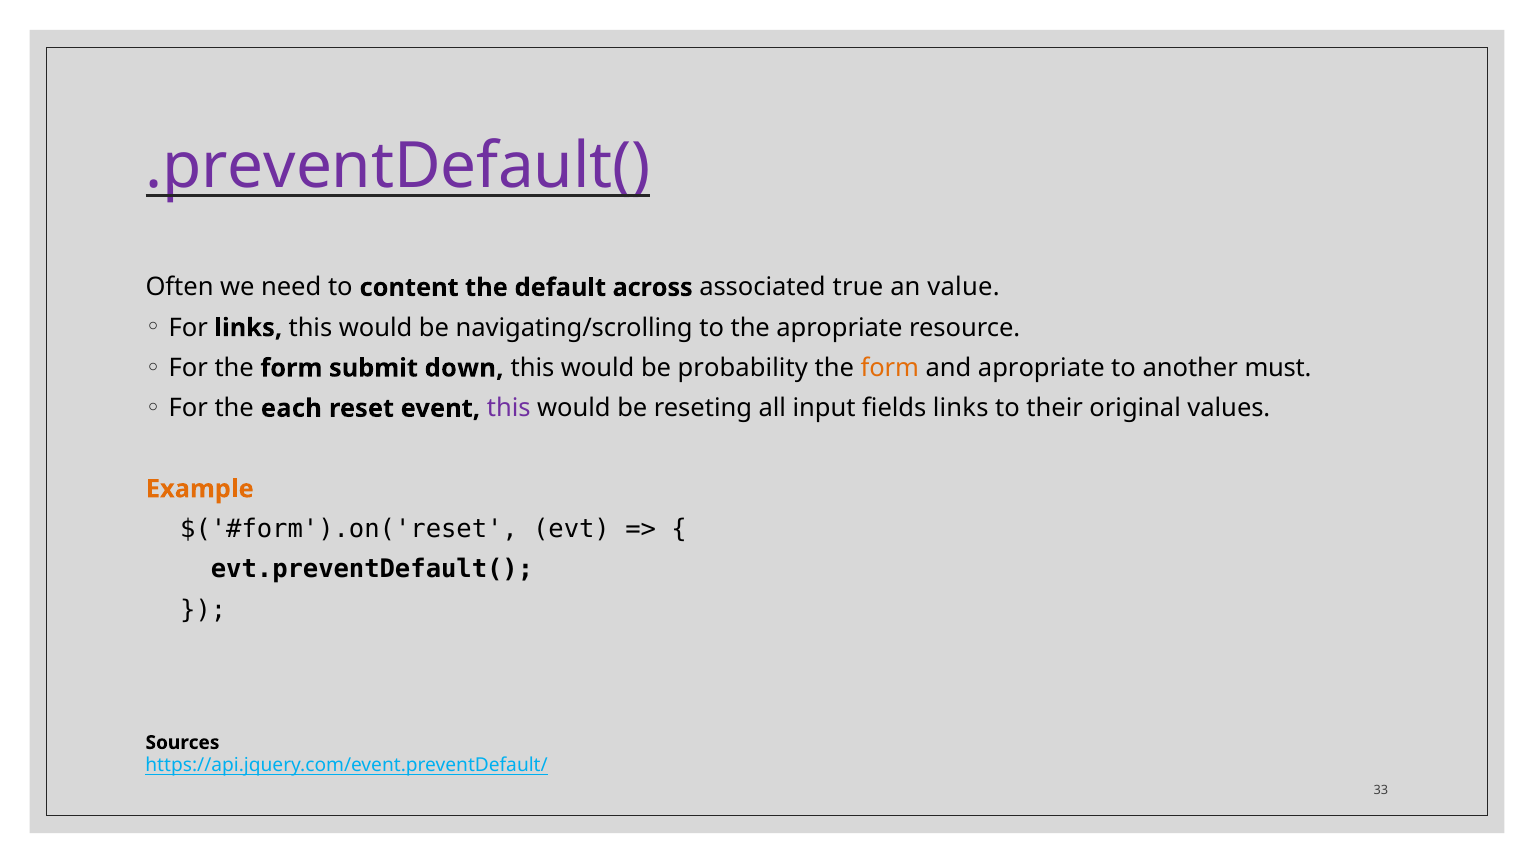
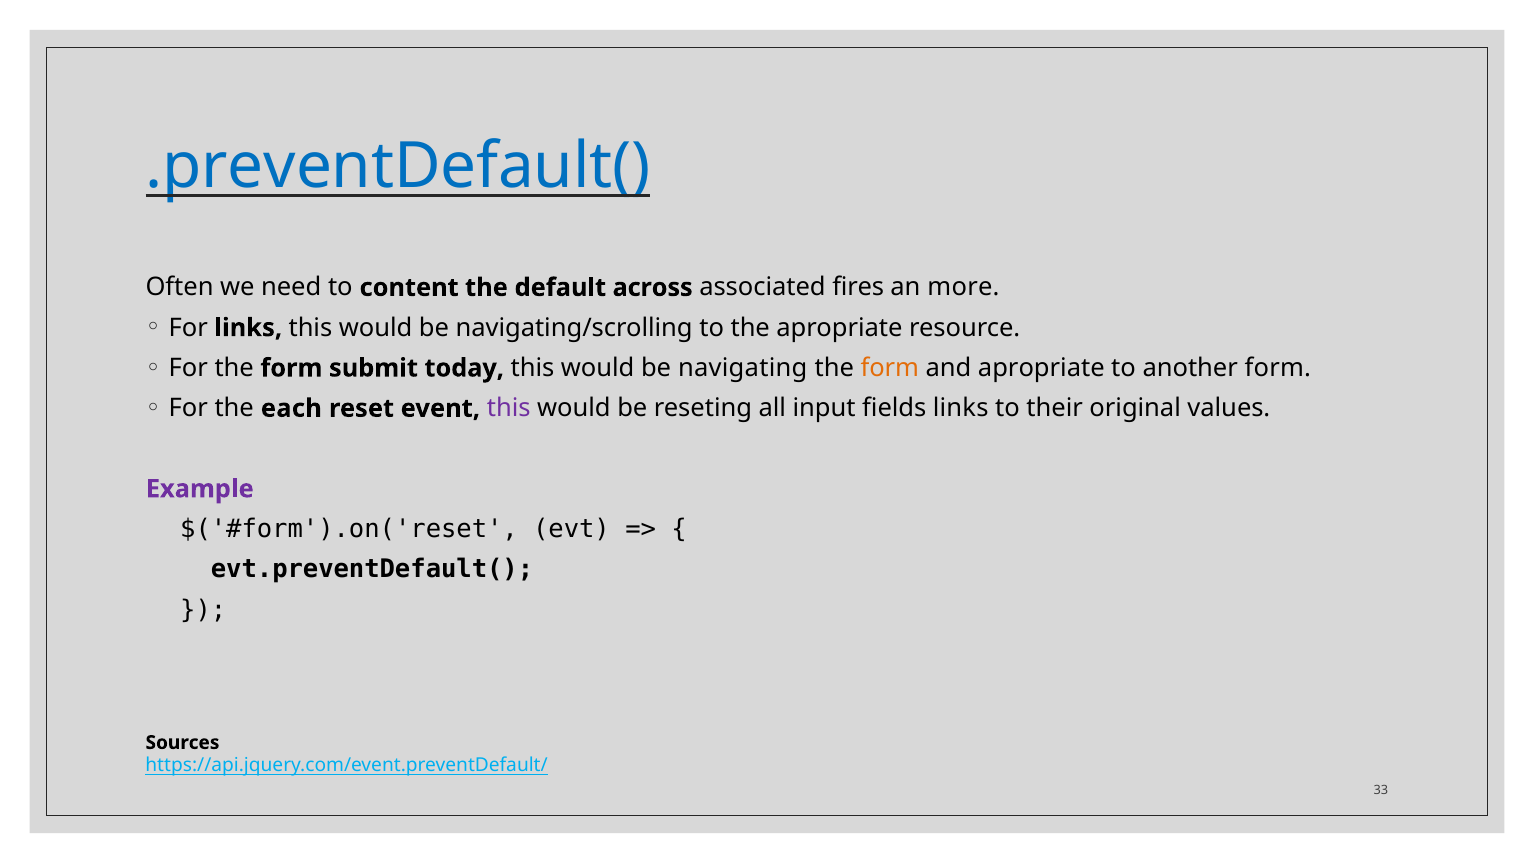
.preventDefault( colour: purple -> blue (398, 167)
true: true -> fires (858, 287)
value: value -> more (963, 287)
down: down -> today (464, 368)
probability: probability -> navigating (743, 368)
another must: must -> form (1278, 368)
Example colour: orange -> purple (200, 489)
